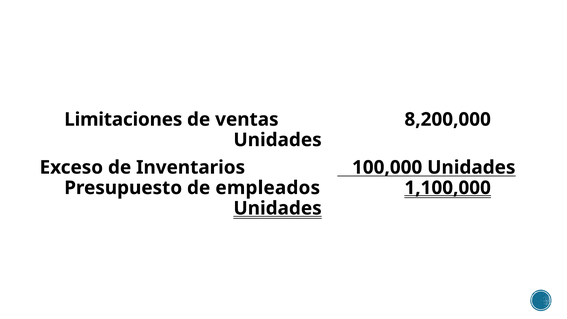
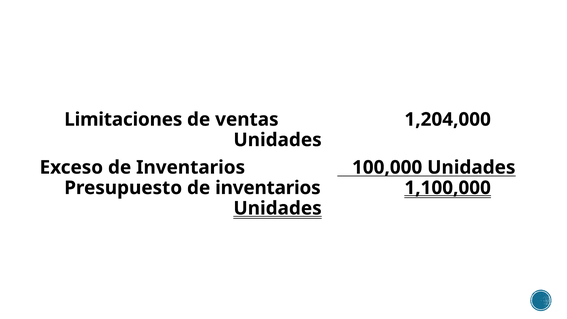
8,200,000: 8,200,000 -> 1,204,000 (448, 119)
Presupuesto de empleados: empleados -> inventarios (268, 188)
